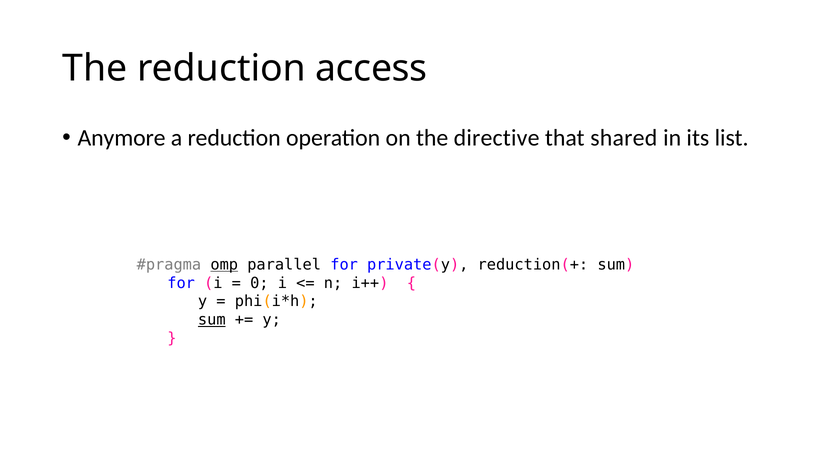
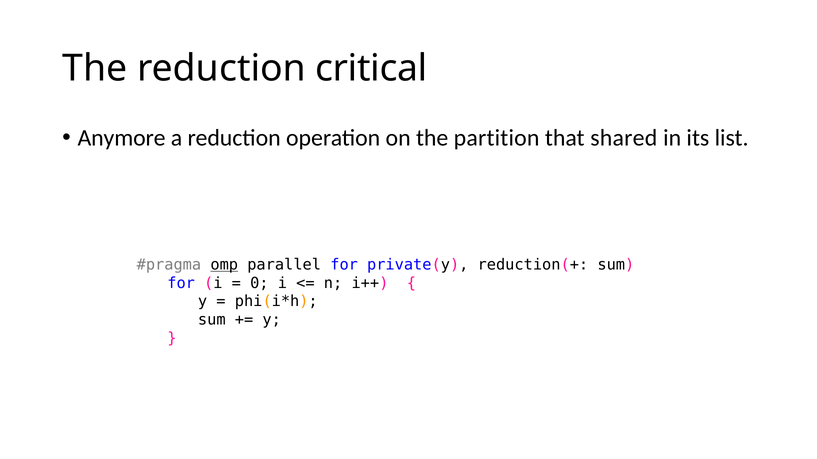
access: access -> critical (371, 69)
directive: directive -> partition (497, 138)
sum underline: present -> none (212, 320)
